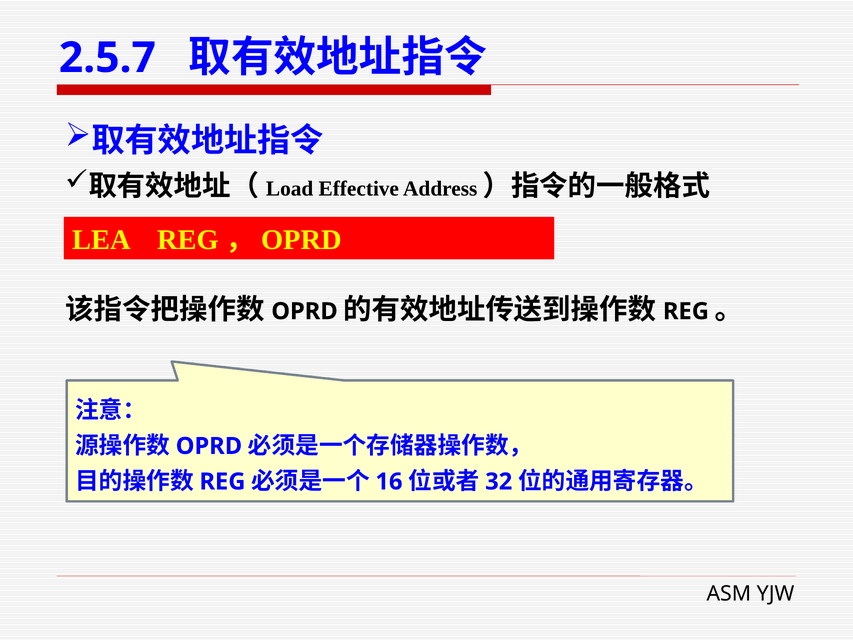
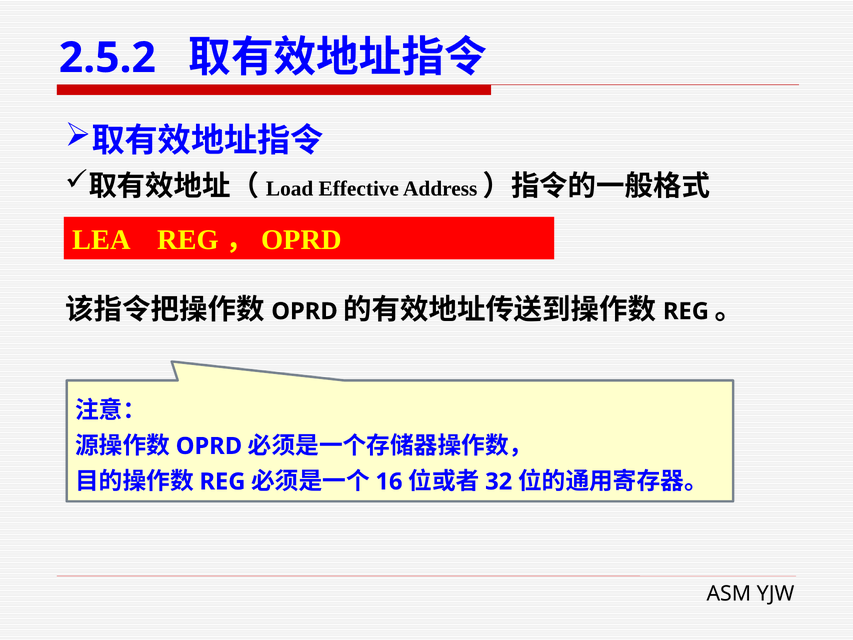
2.5.7: 2.5.7 -> 2.5.2 (107, 58)
